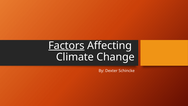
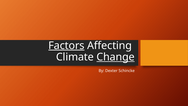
Change underline: none -> present (116, 57)
